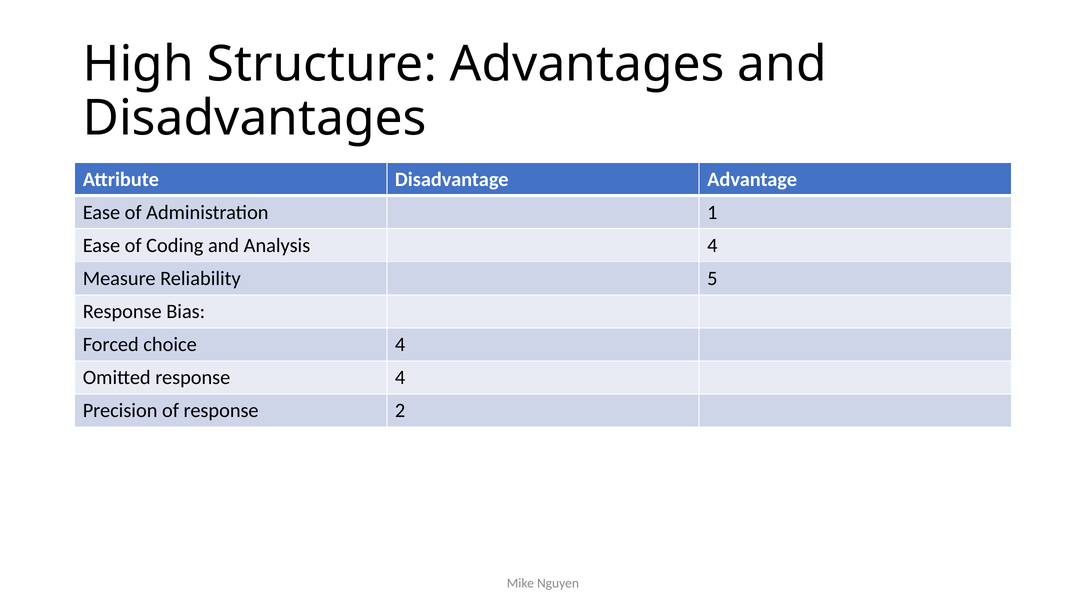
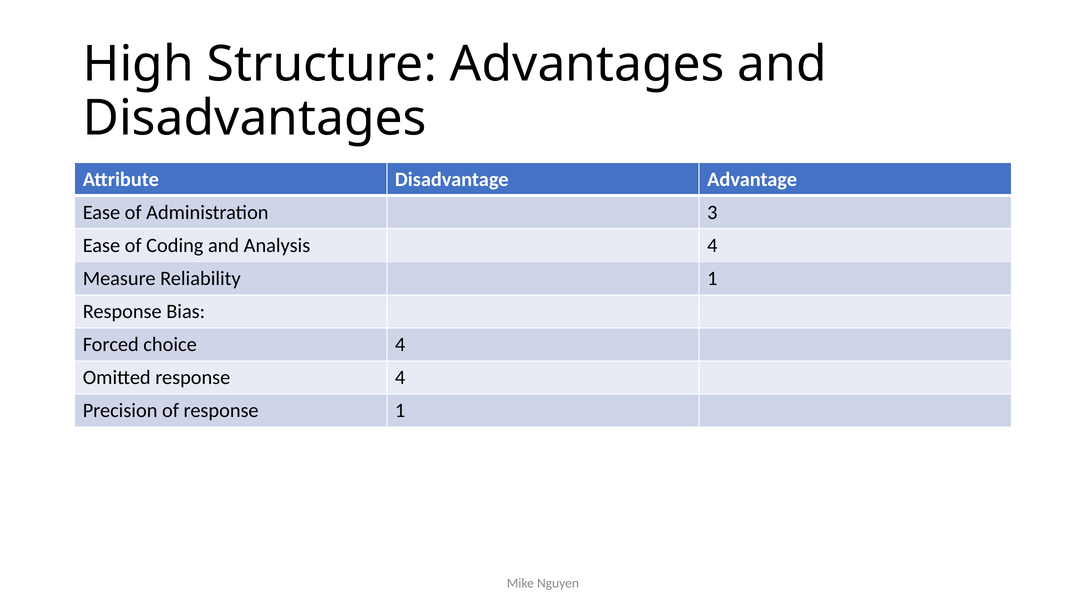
1: 1 -> 3 (712, 212)
Reliability 5: 5 -> 1 (712, 278)
response 2: 2 -> 1 (400, 411)
